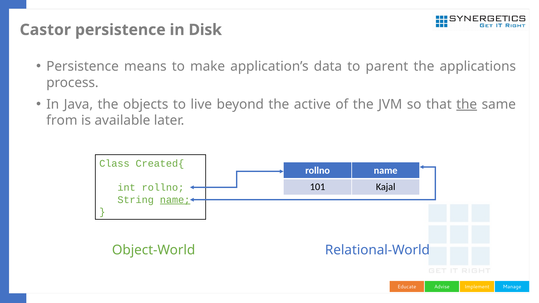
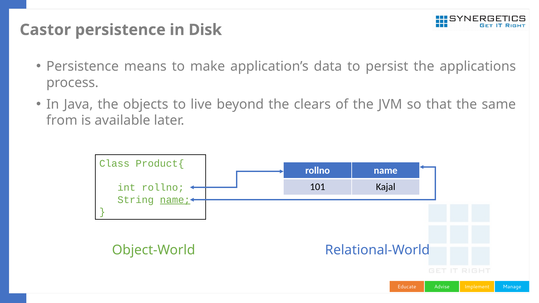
parent: parent -> persist (387, 66)
active: active -> clears (312, 104)
the underline: present -> none (467, 104)
Created{: Created{ -> Product{ (160, 164)
